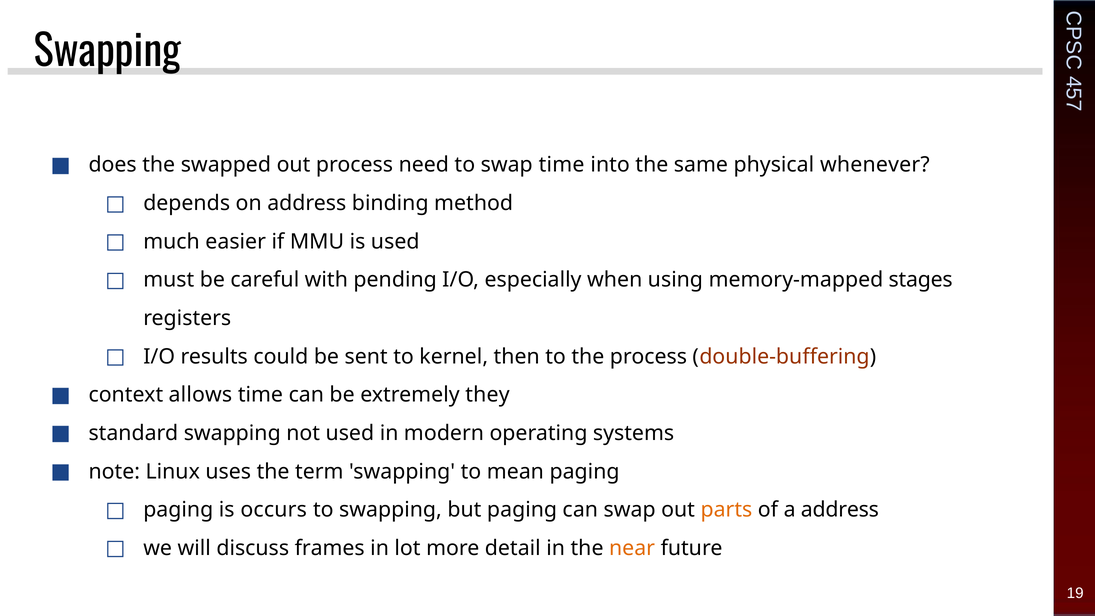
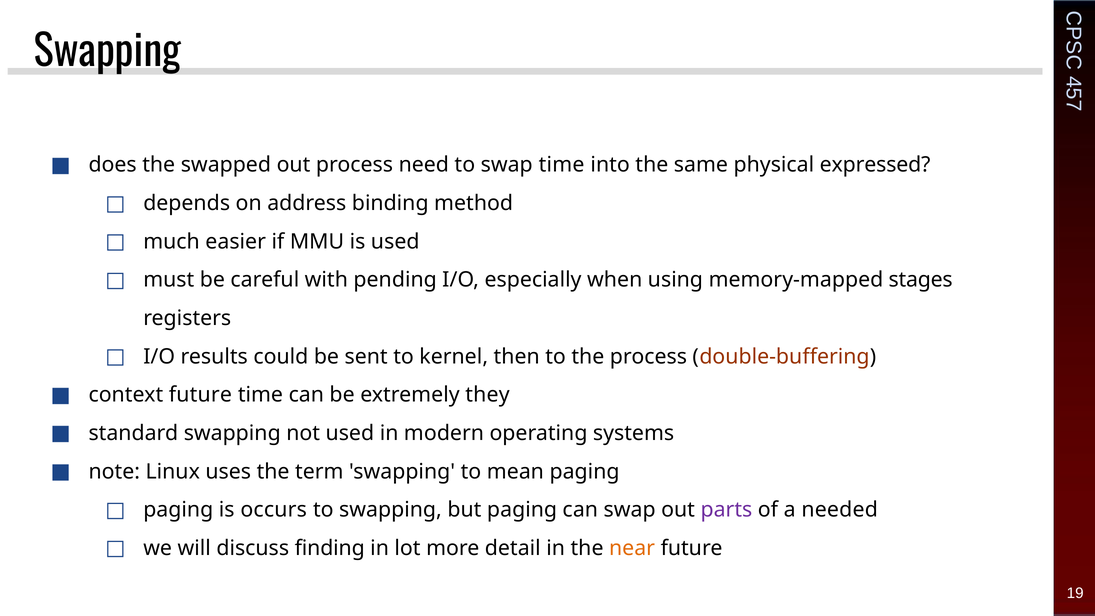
whenever: whenever -> expressed (875, 165)
context allows: allows -> future (200, 395)
parts colour: orange -> purple (726, 510)
a address: address -> needed (840, 510)
frames: frames -> finding (330, 548)
